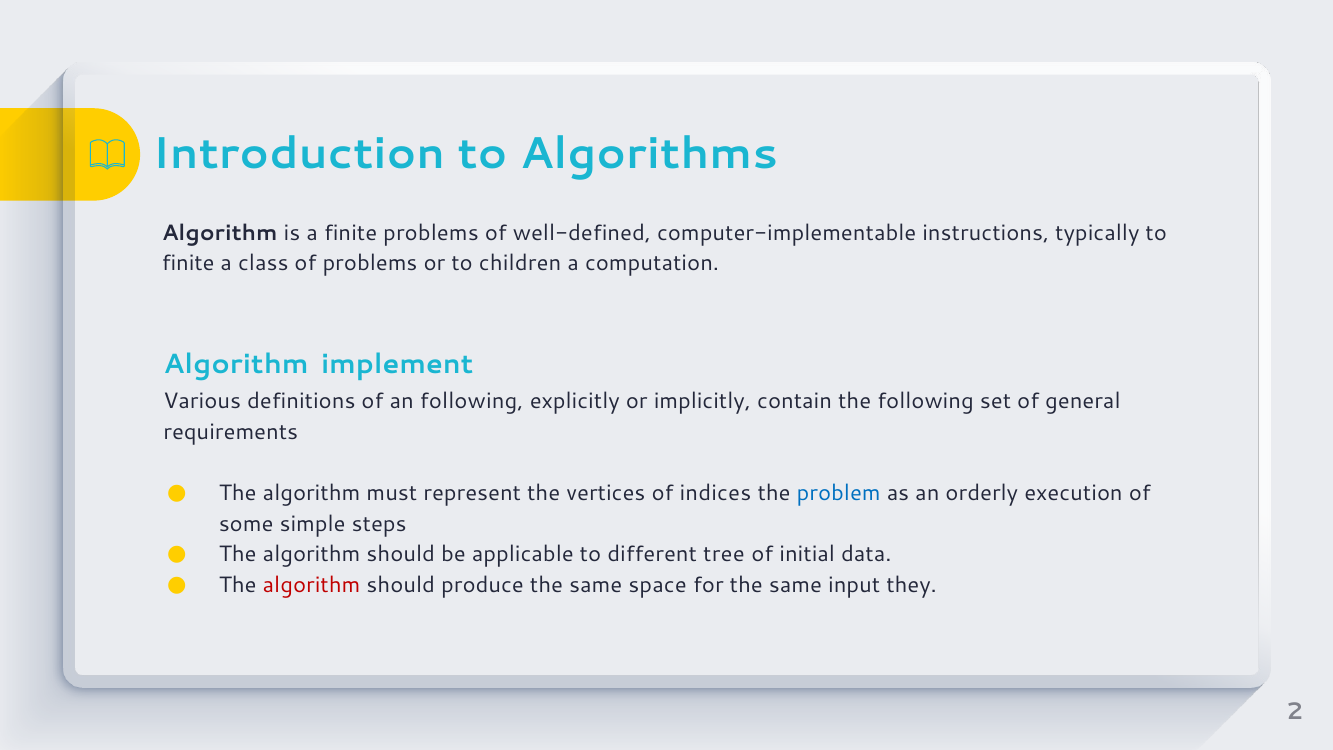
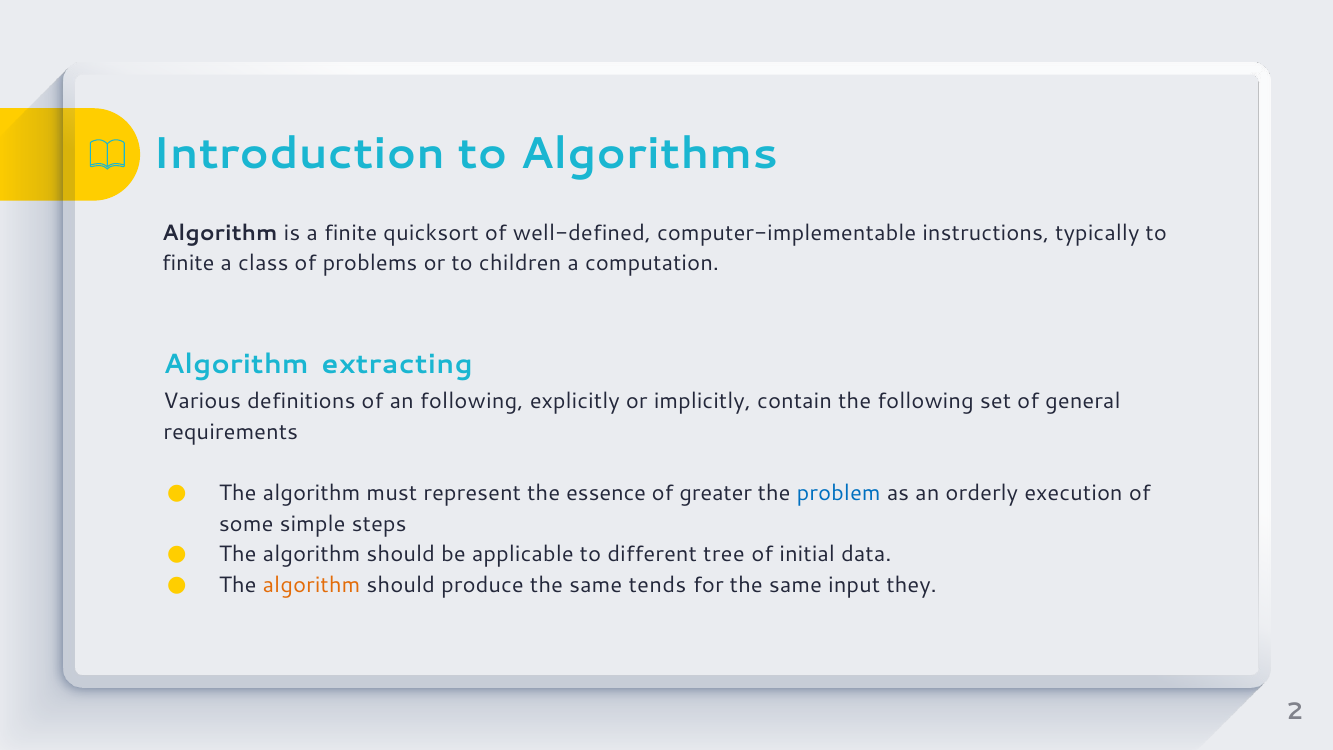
finite problems: problems -> quicksort (431, 233)
implement: implement -> extracting (397, 364)
vertices: vertices -> essence (606, 493)
indices: indices -> greater (716, 493)
algorithm colour: red -> orange (312, 585)
space: space -> tends (658, 585)
